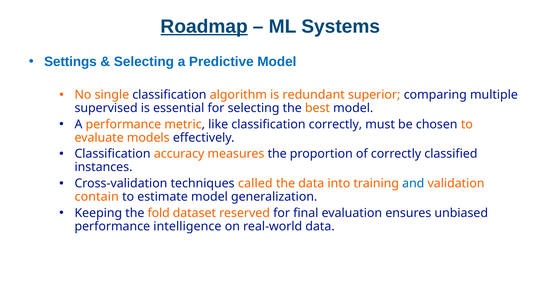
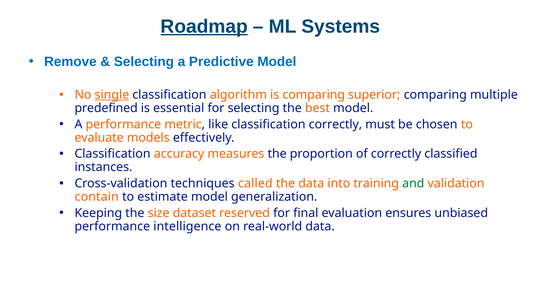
Settings: Settings -> Remove (70, 62)
single underline: none -> present (112, 95)
is redundant: redundant -> comparing (314, 95)
supervised: supervised -> predefined (106, 108)
and colour: blue -> green (413, 184)
fold: fold -> size (159, 213)
